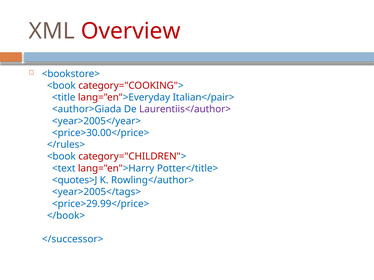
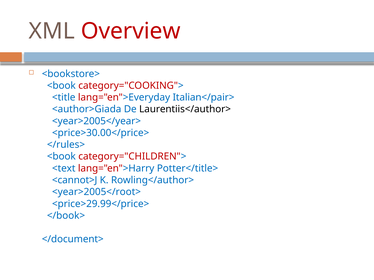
Laurentiis</author> colour: purple -> black (185, 109)
<quotes>J: <quotes>J -> <cannot>J (75, 180)
<year>2005</tags>: <year>2005</tags> -> <year>2005</root> (96, 192)
</successor>: </successor> -> </document> (73, 240)
